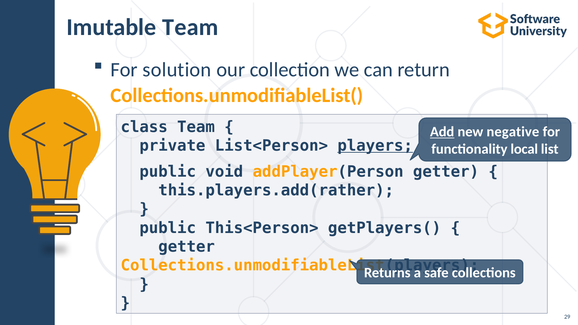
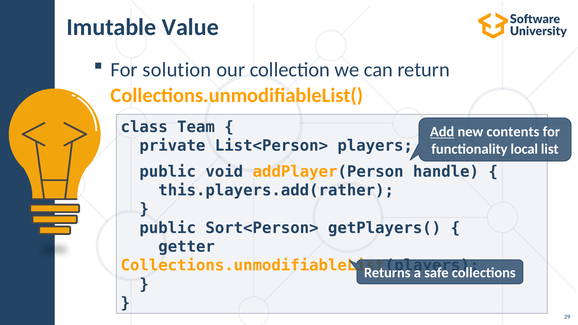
Imutable Team: Team -> Value (190, 27)
negative: negative -> contents (513, 132)
players underline: present -> none (375, 146)
addPlayer(Person getter: getter -> handle (446, 172)
This<Person>: This<Person> -> Sort<Person> (262, 228)
